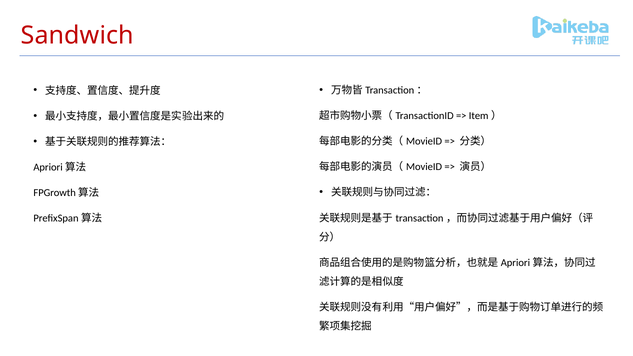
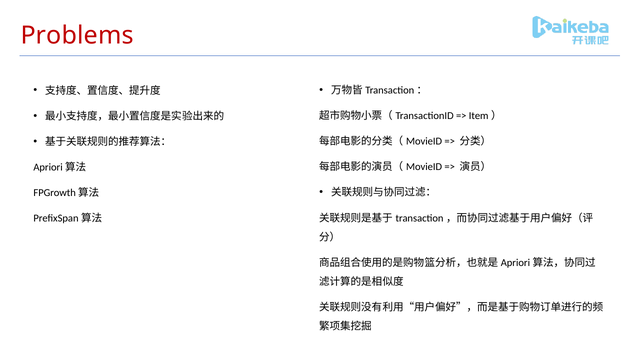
Sandwich: Sandwich -> Problems (77, 36)
